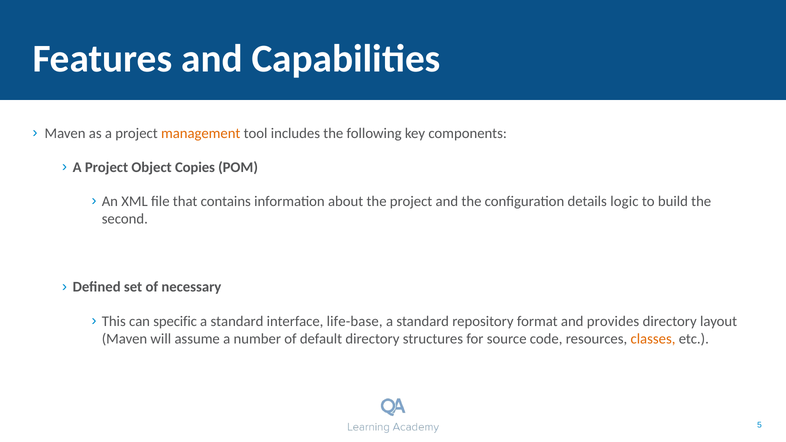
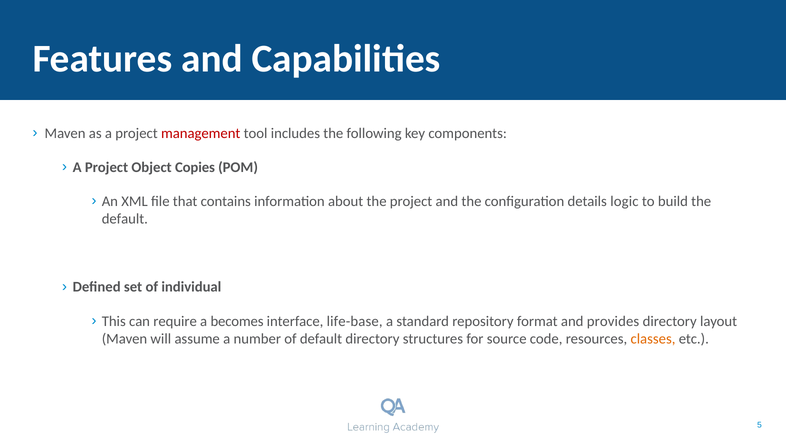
management colour: orange -> red (201, 133)
second: second -> default (125, 219)
necessary: necessary -> individual (191, 287)
specific: specific -> require (175, 321)
standard: standard -> becomes (237, 321)
